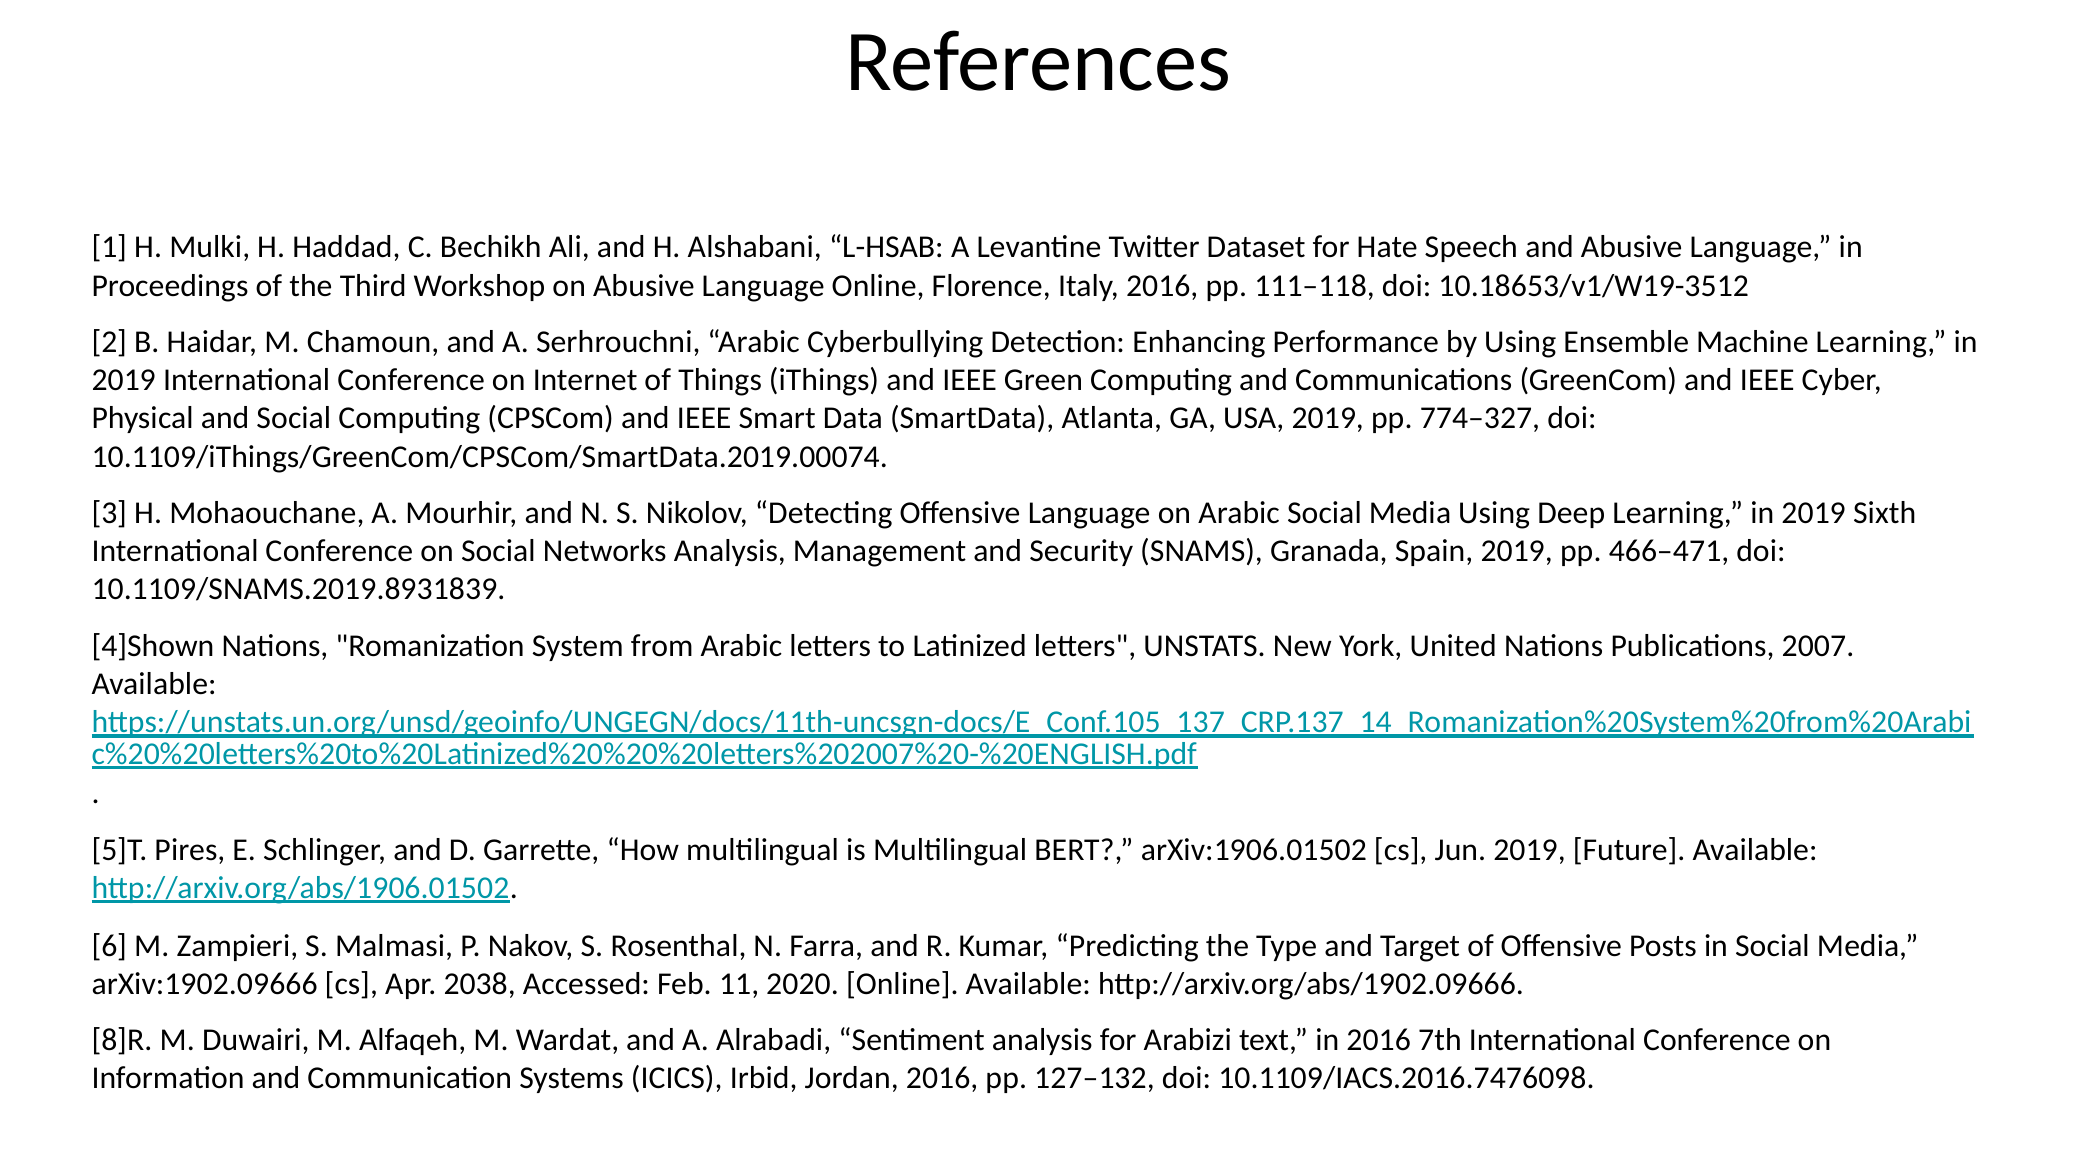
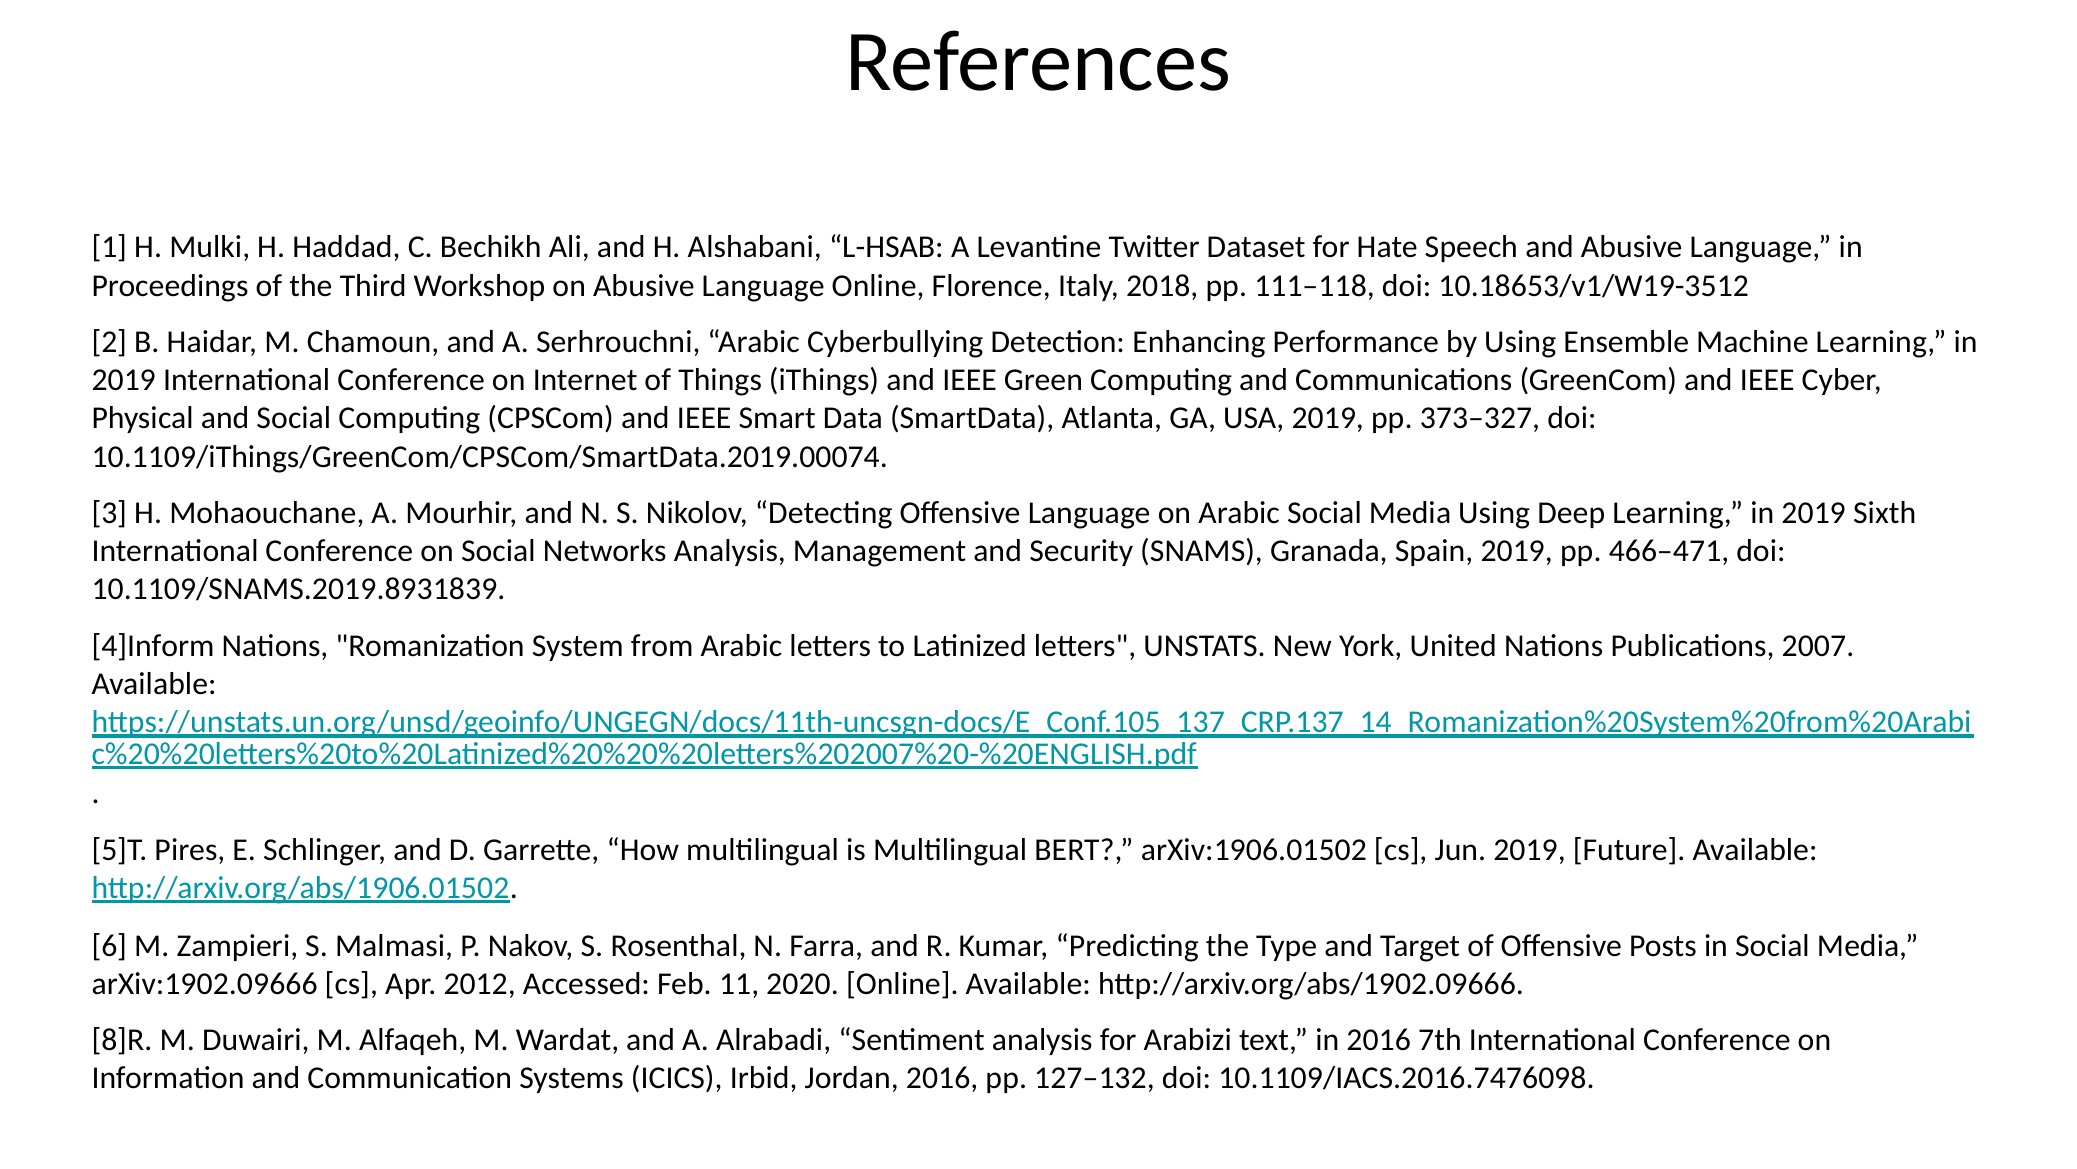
Italy 2016: 2016 -> 2018 (1162, 285)
774–327: 774–327 -> 373–327 (1480, 418)
4]Shown: 4]Shown -> 4]Inform (153, 646)
2038: 2038 -> 2012 (480, 983)
